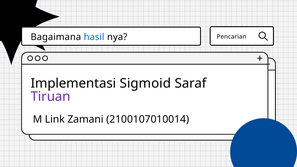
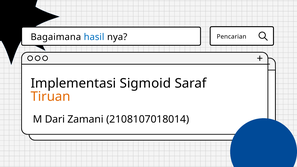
Tiruan colour: purple -> orange (51, 97)
Link: Link -> Dari (55, 119)
2100107010014: 2100107010014 -> 2108107018014 (148, 119)
